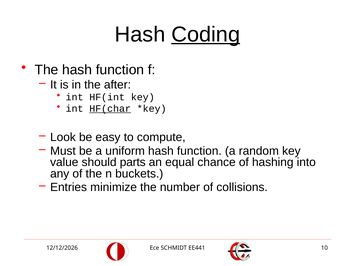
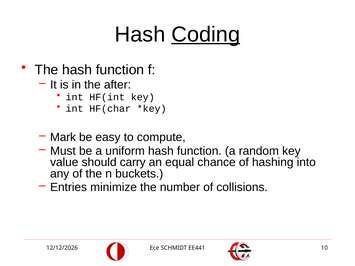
HF(char underline: present -> none (110, 109)
Look: Look -> Mark (63, 137)
parts: parts -> carry (133, 162)
